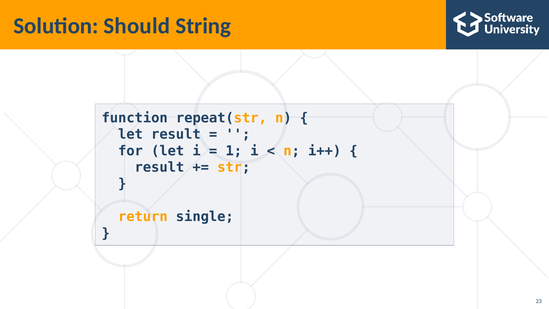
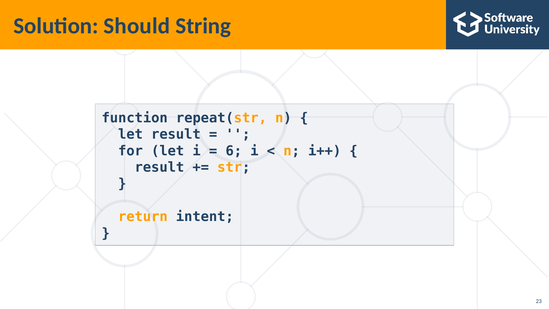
1: 1 -> 6 (234, 151)
single: single -> intent (205, 217)
